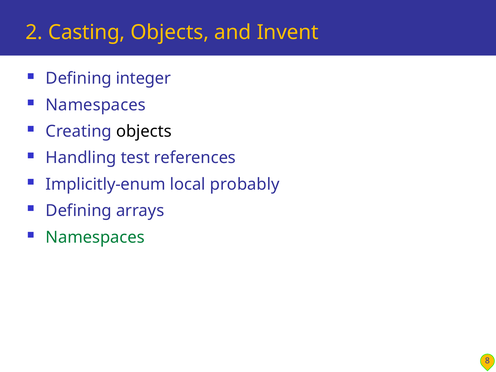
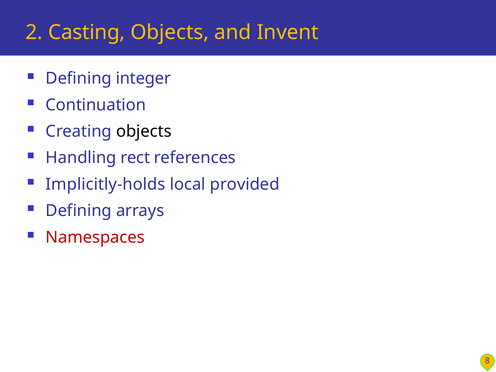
Namespaces: Namespaces -> Continuation (96, 105)
test: test -> rect (135, 158)
Implicitly-enum: Implicitly-enum -> Implicitly-holds (106, 184)
probably: probably -> provided (245, 184)
Namespaces colour: green -> red (95, 237)
